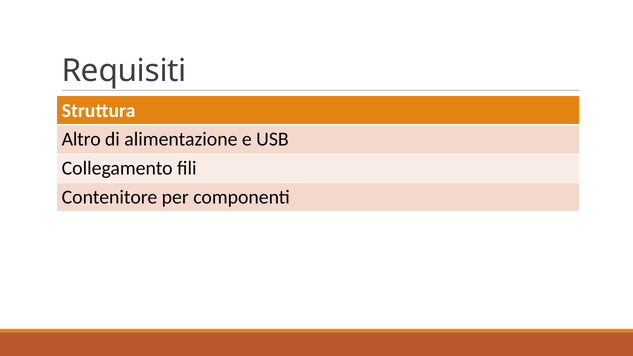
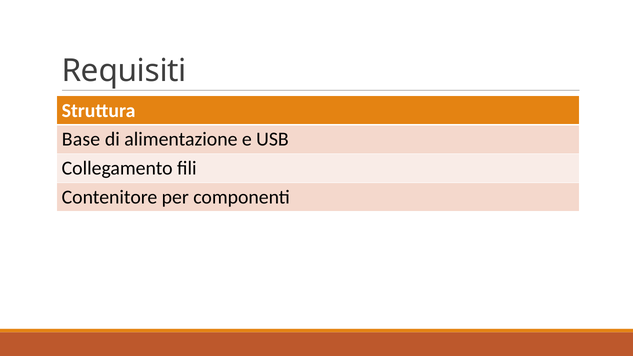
Altro: Altro -> Base (81, 139)
